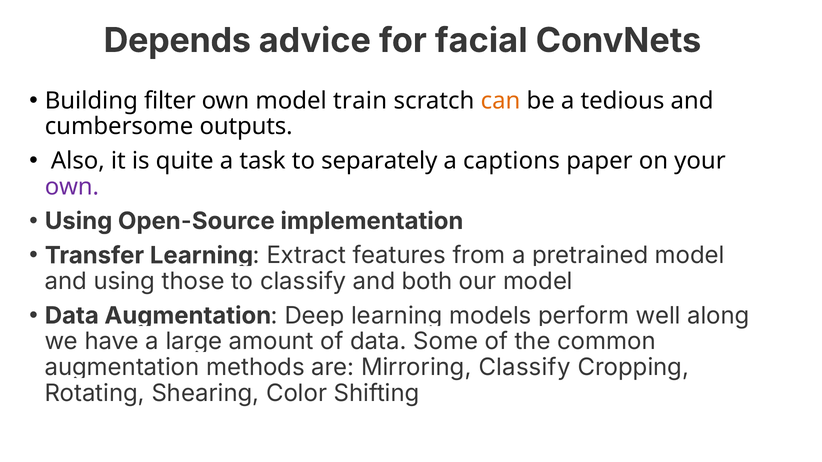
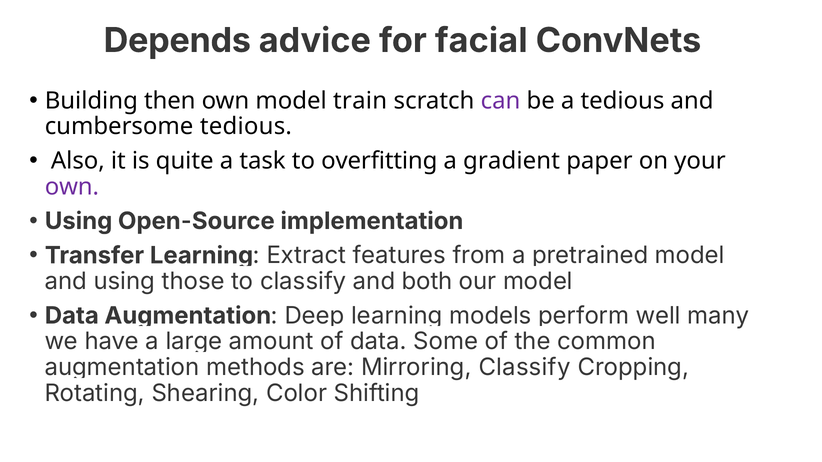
filter: filter -> then (170, 101)
can colour: orange -> purple (501, 101)
cumbersome outputs: outputs -> tedious (246, 127)
separately: separately -> overfitting (379, 161)
captions: captions -> gradient (512, 161)
along: along -> many (718, 316)
